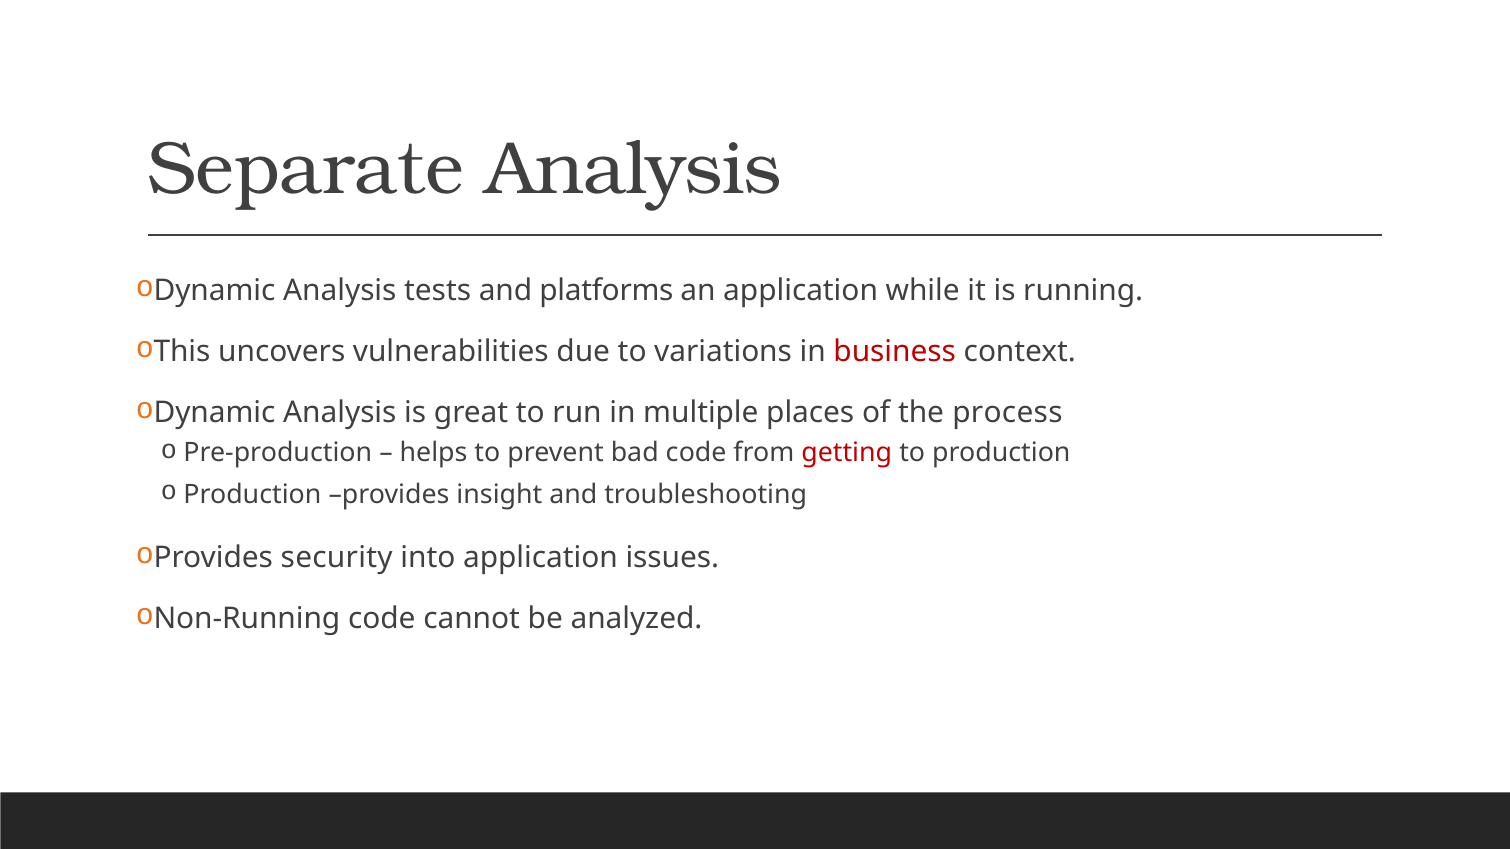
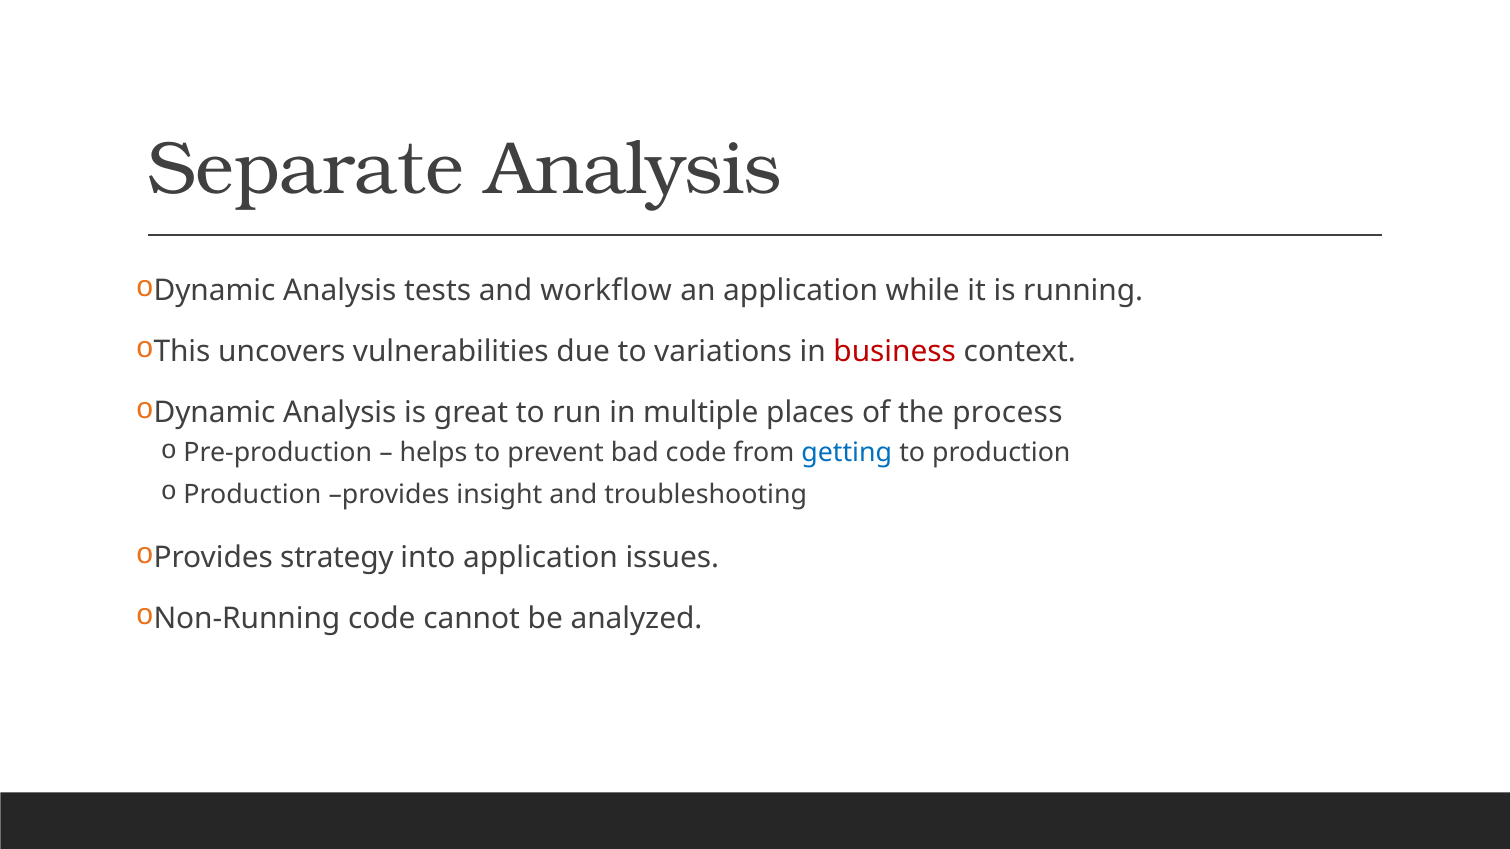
platforms: platforms -> workflow (606, 290)
getting colour: red -> blue (847, 453)
security: security -> strategy (337, 558)
